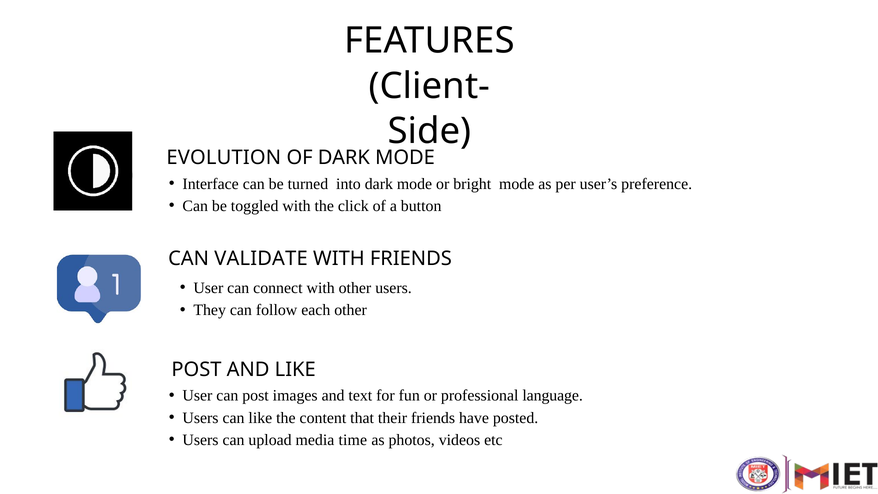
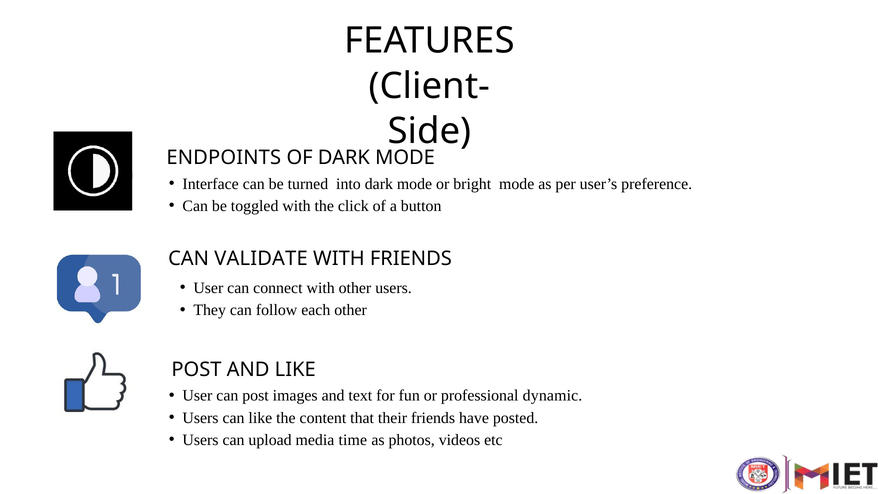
EVOLUTION: EVOLUTION -> ENDPOINTS (224, 158)
language: language -> dynamic (553, 396)
